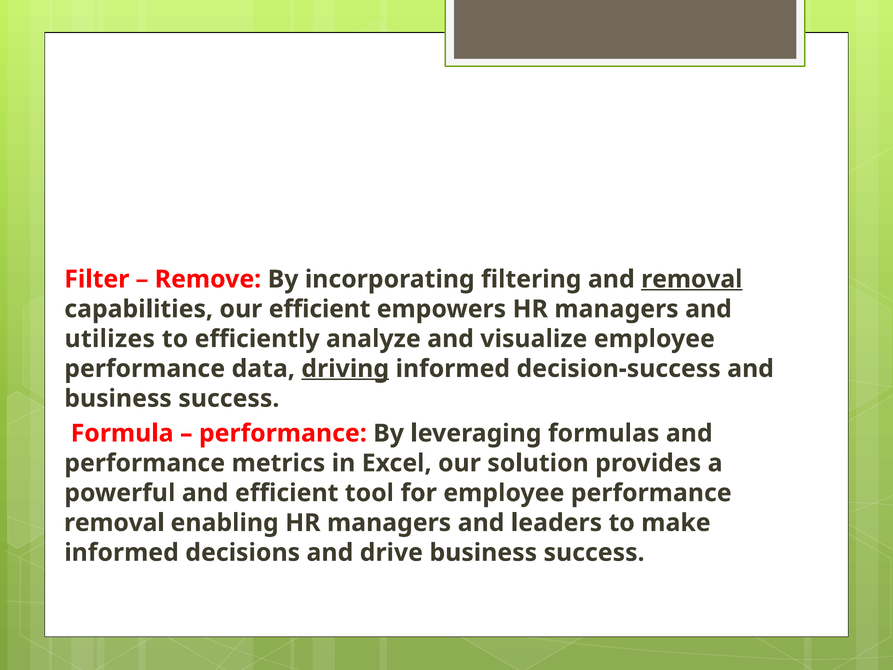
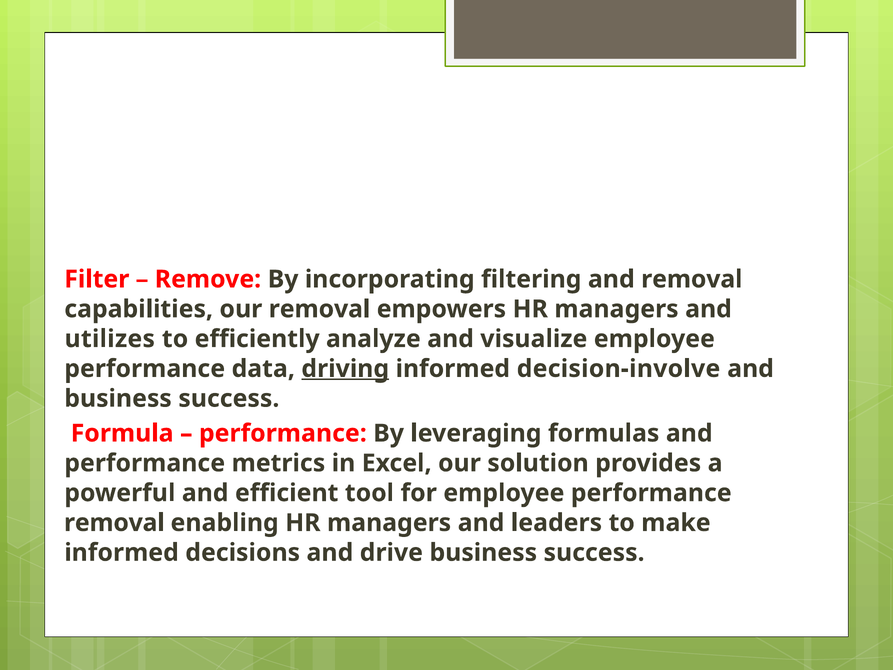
removal underline: present -> none (692, 279)
our efficient: efficient -> removal (320, 309)
decision-success: decision-success -> decision-involve (618, 369)
